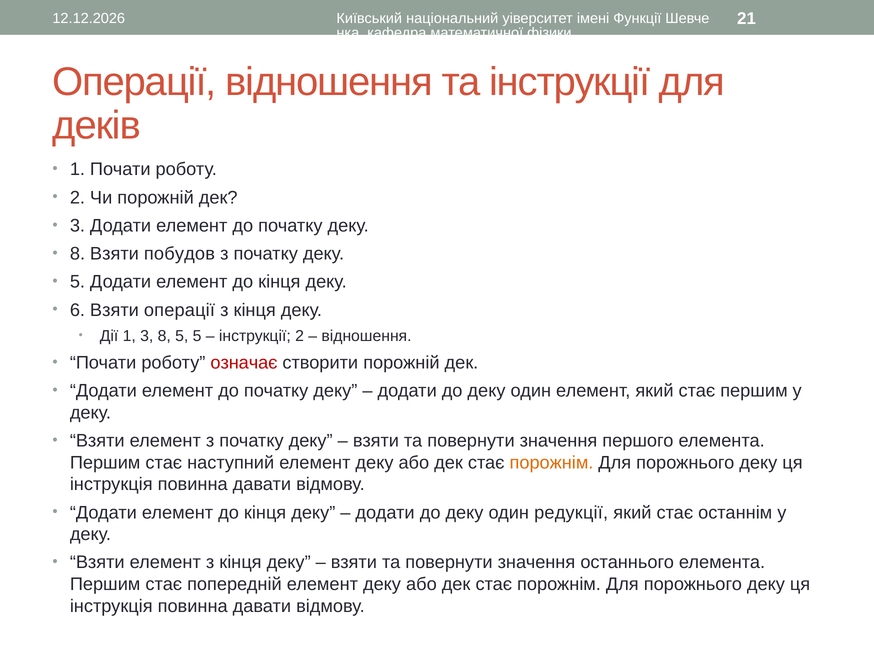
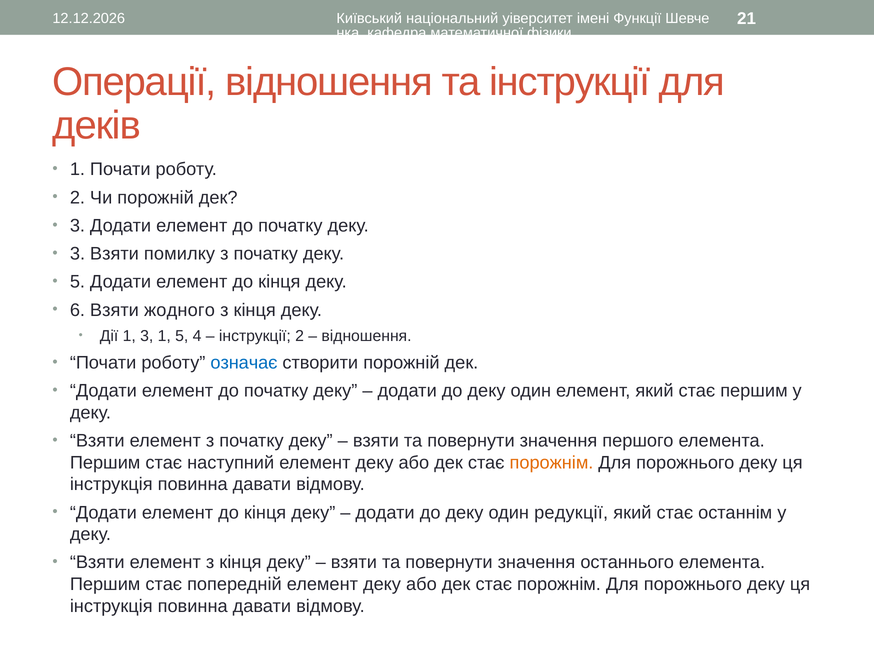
8: 8 -> 3 (77, 254)
побудов: побудов -> помилку (179, 254)
Взяти операції: операції -> жодного (179, 310)
3 8: 8 -> 1 (164, 336)
5 5: 5 -> 4 (197, 336)
означає colour: red -> blue (244, 363)
